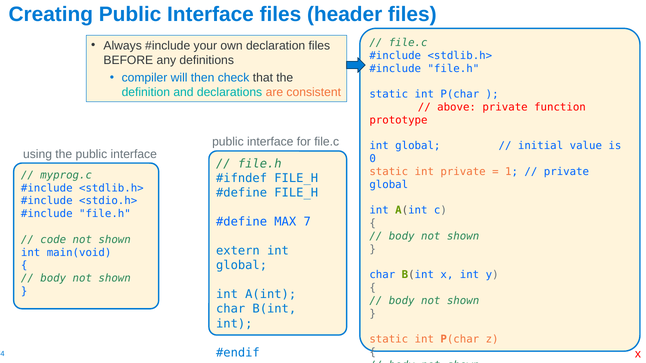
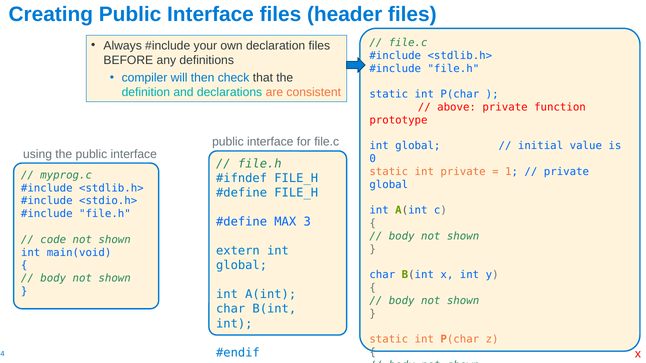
7: 7 -> 3 (307, 222)
